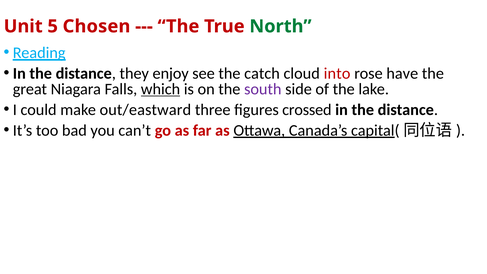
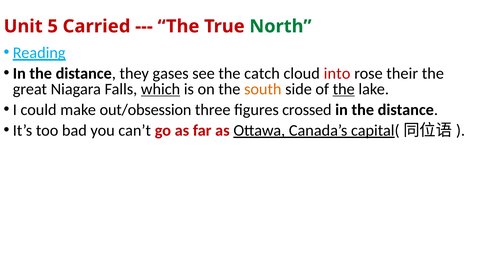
Chosen: Chosen -> Carried (96, 26)
enjoy: enjoy -> gases (171, 73)
have: have -> their (402, 73)
south colour: purple -> orange (263, 89)
the underline: none -> present (344, 89)
out/eastward: out/eastward -> out/obsession (146, 110)
